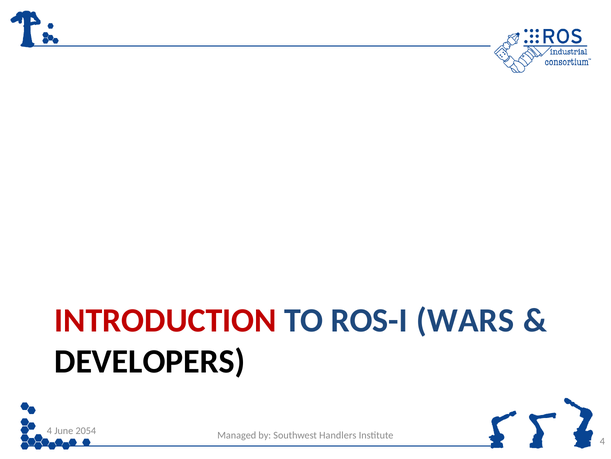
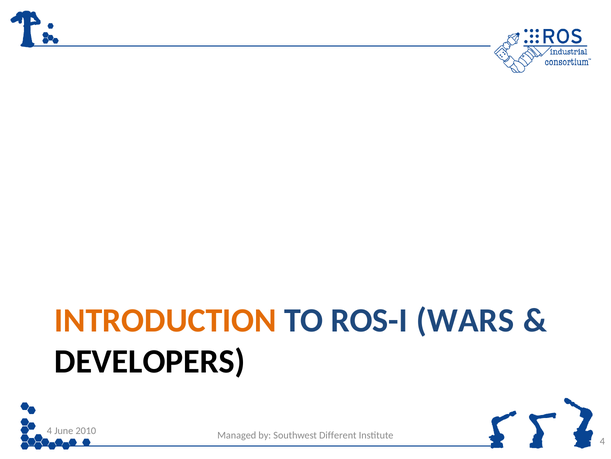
INTRODUCTION colour: red -> orange (165, 320)
2054: 2054 -> 2010 (86, 430)
Handlers: Handlers -> Different (338, 435)
